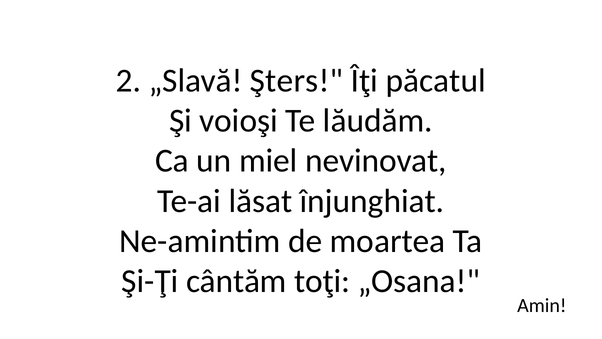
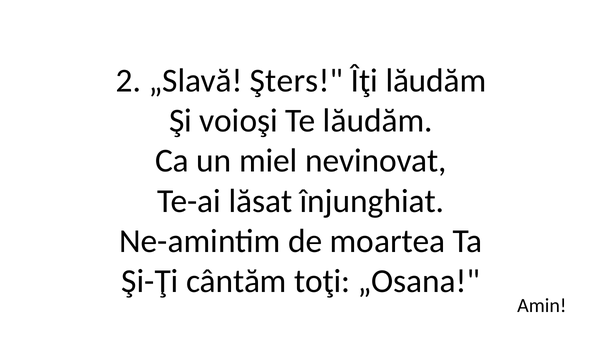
Îţi păcatul: păcatul -> lăudăm (436, 80)
